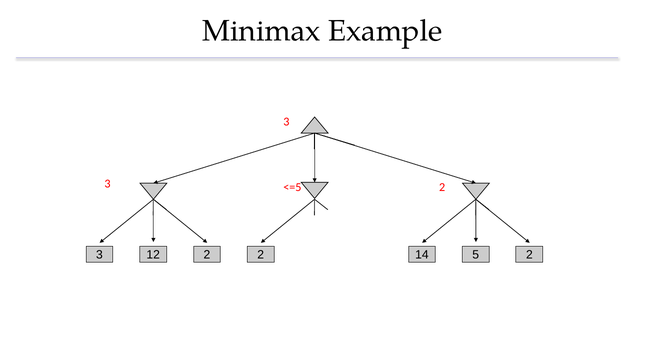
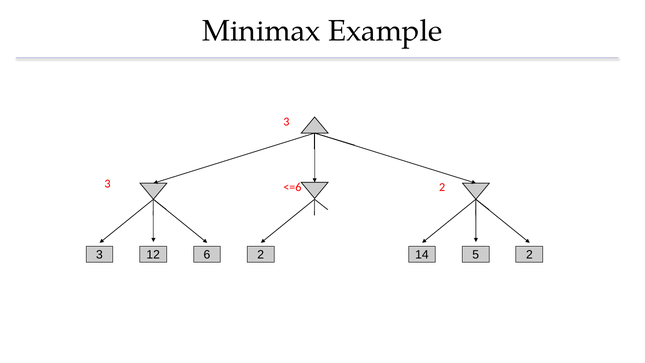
<=5: <=5 -> <=6 (292, 187)
12 2: 2 -> 6 (207, 255)
